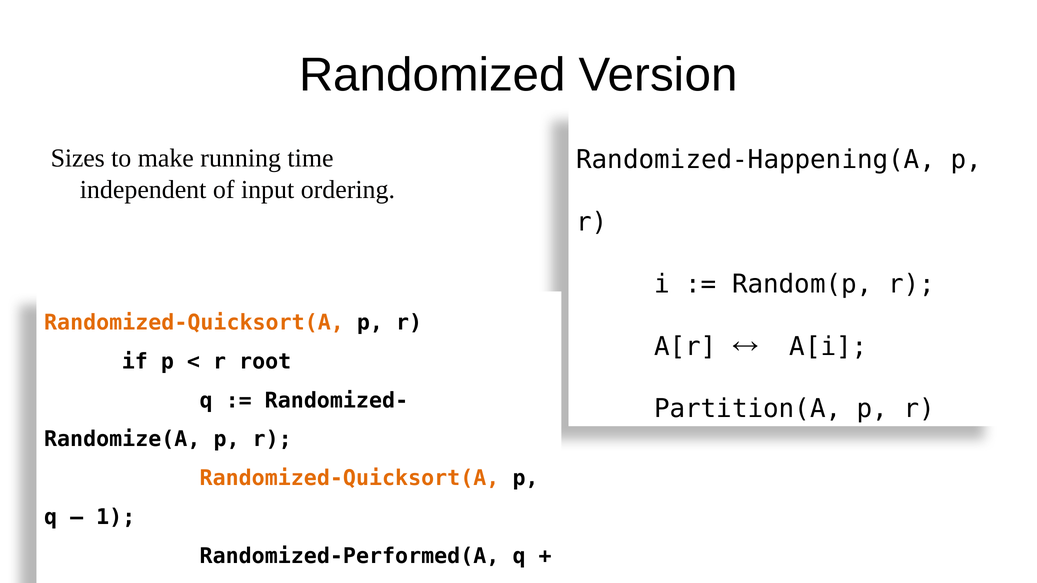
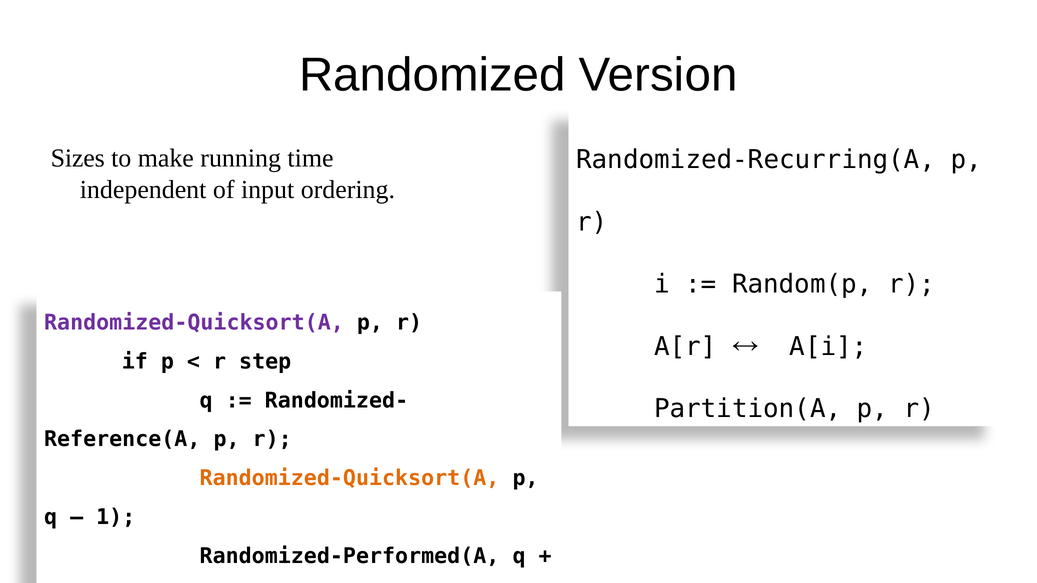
Randomized-Happening(A: Randomized-Happening(A -> Randomized-Recurring(A (756, 160)
Randomized-Quicksort(A colour: orange -> purple (194, 323)
root: root -> step (265, 362)
Randomize(A: Randomize(A -> Reference(A (122, 440)
